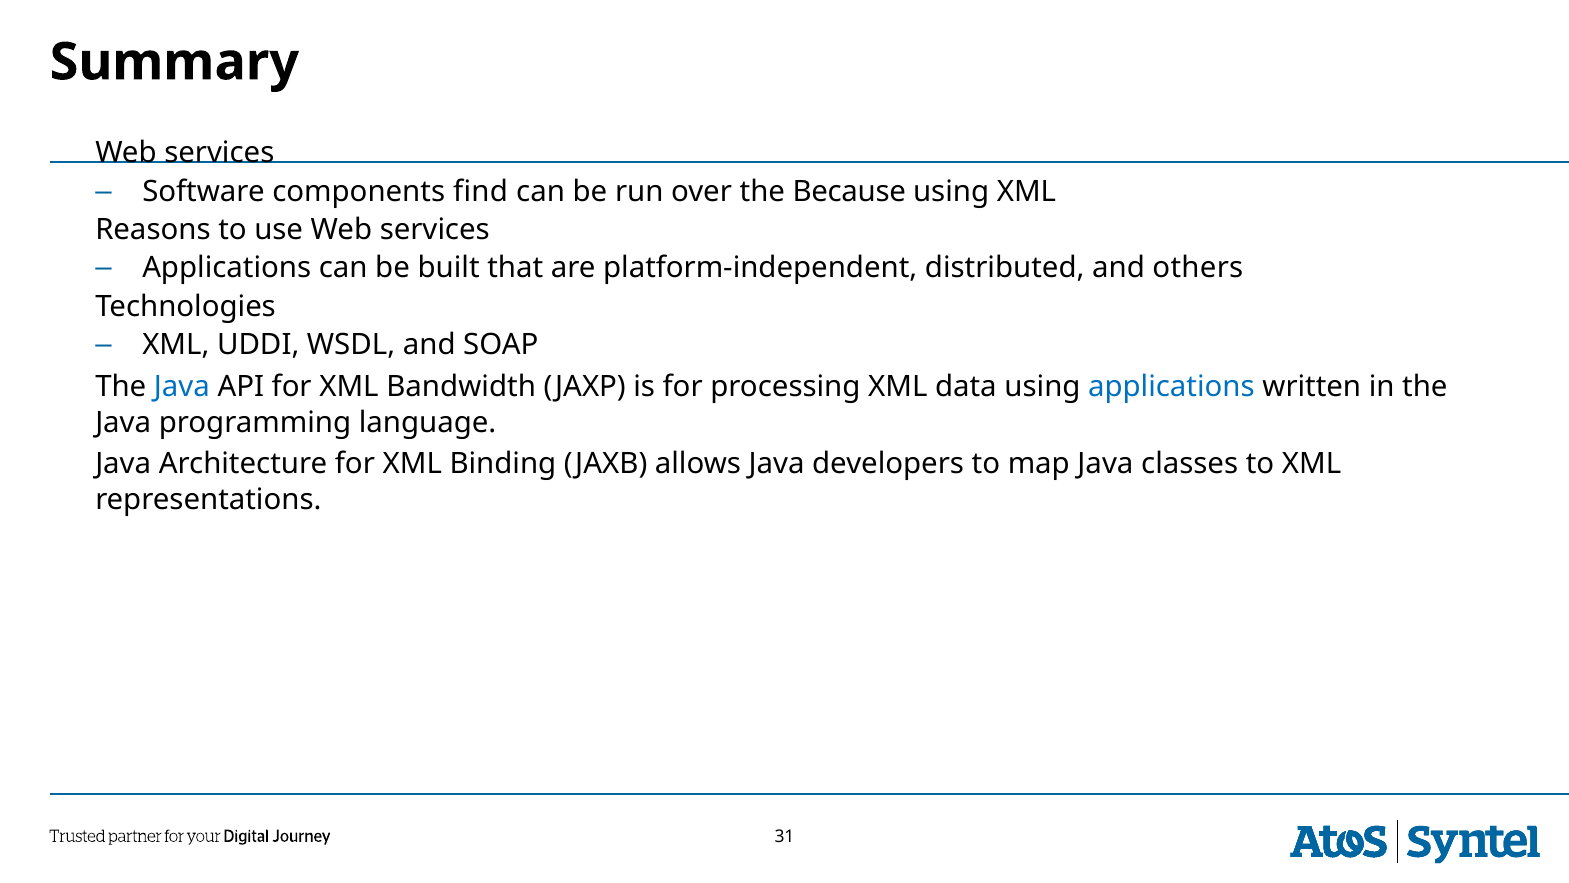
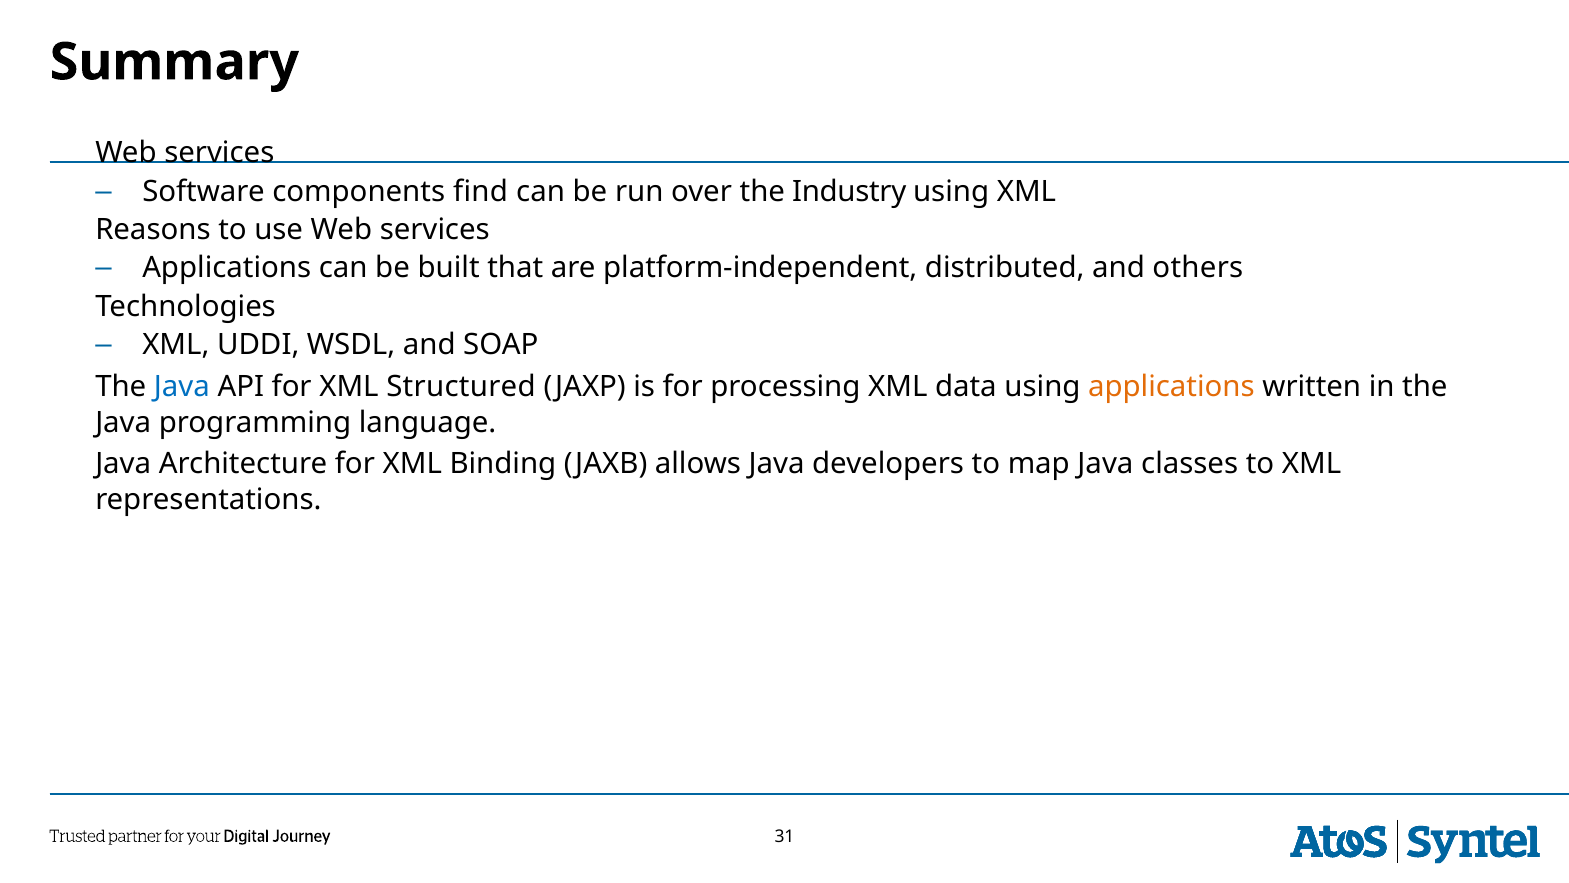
Because: Because -> Industry (849, 191)
Bandwidth: Bandwidth -> Structured (461, 387)
applications colour: blue -> orange (1171, 387)
